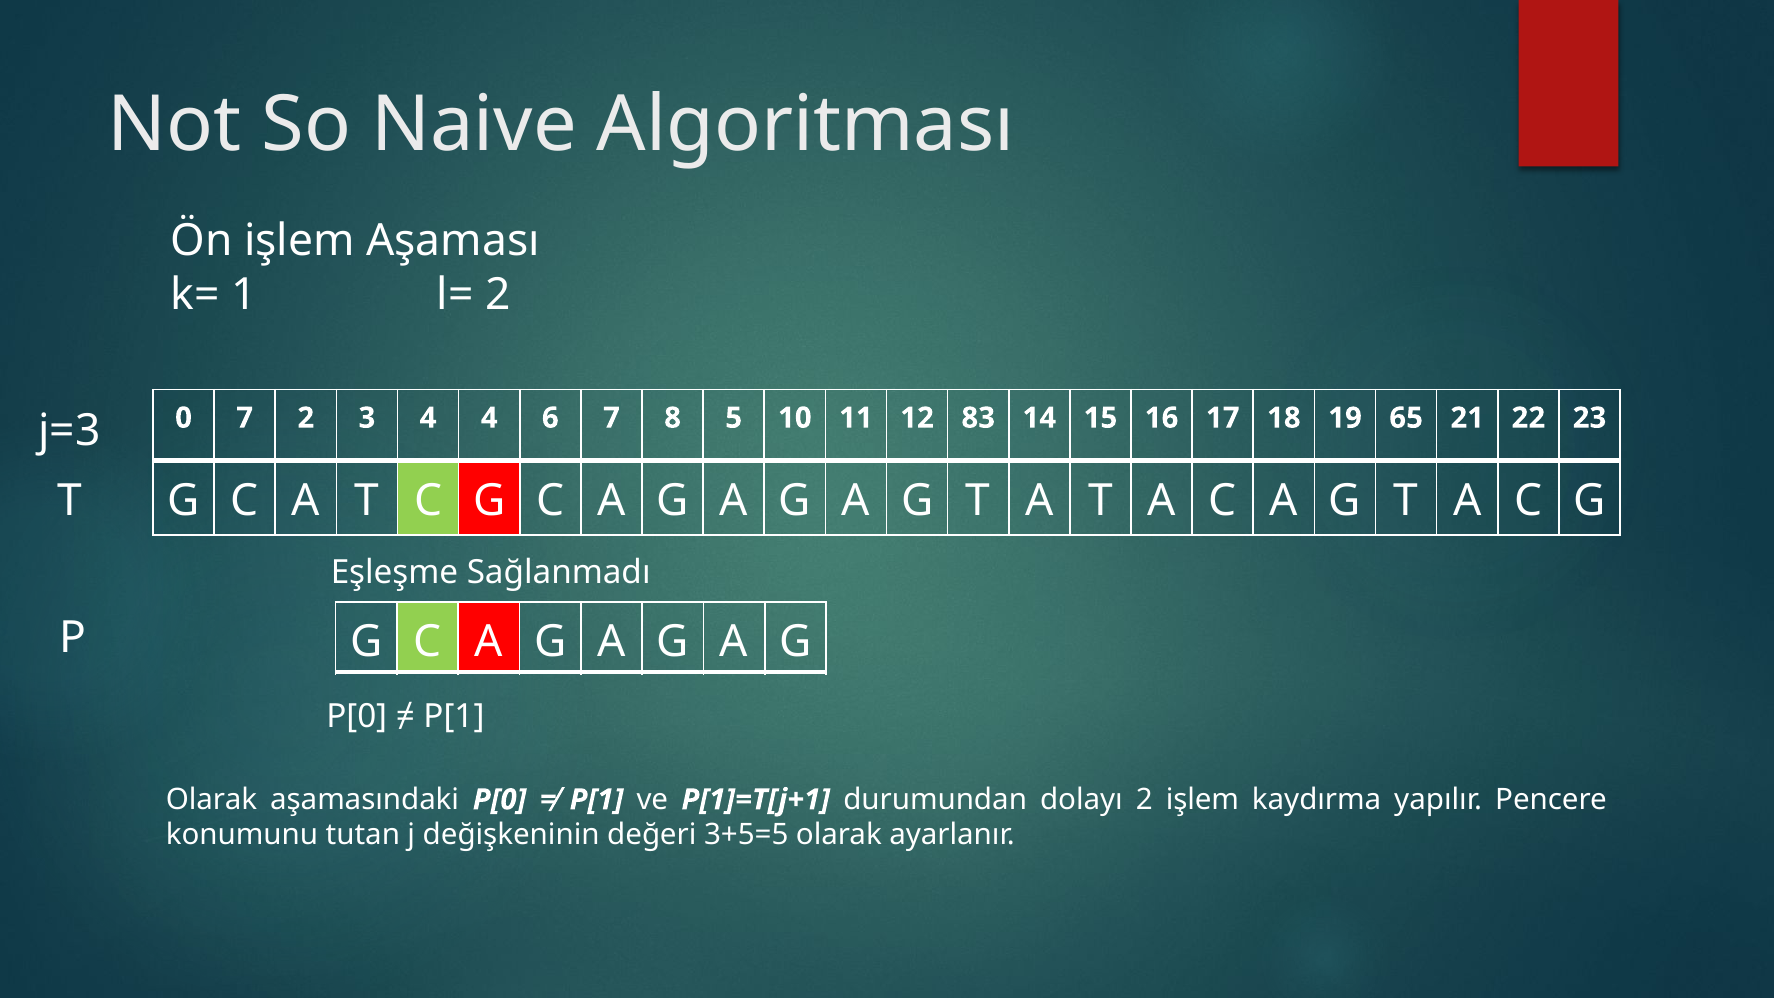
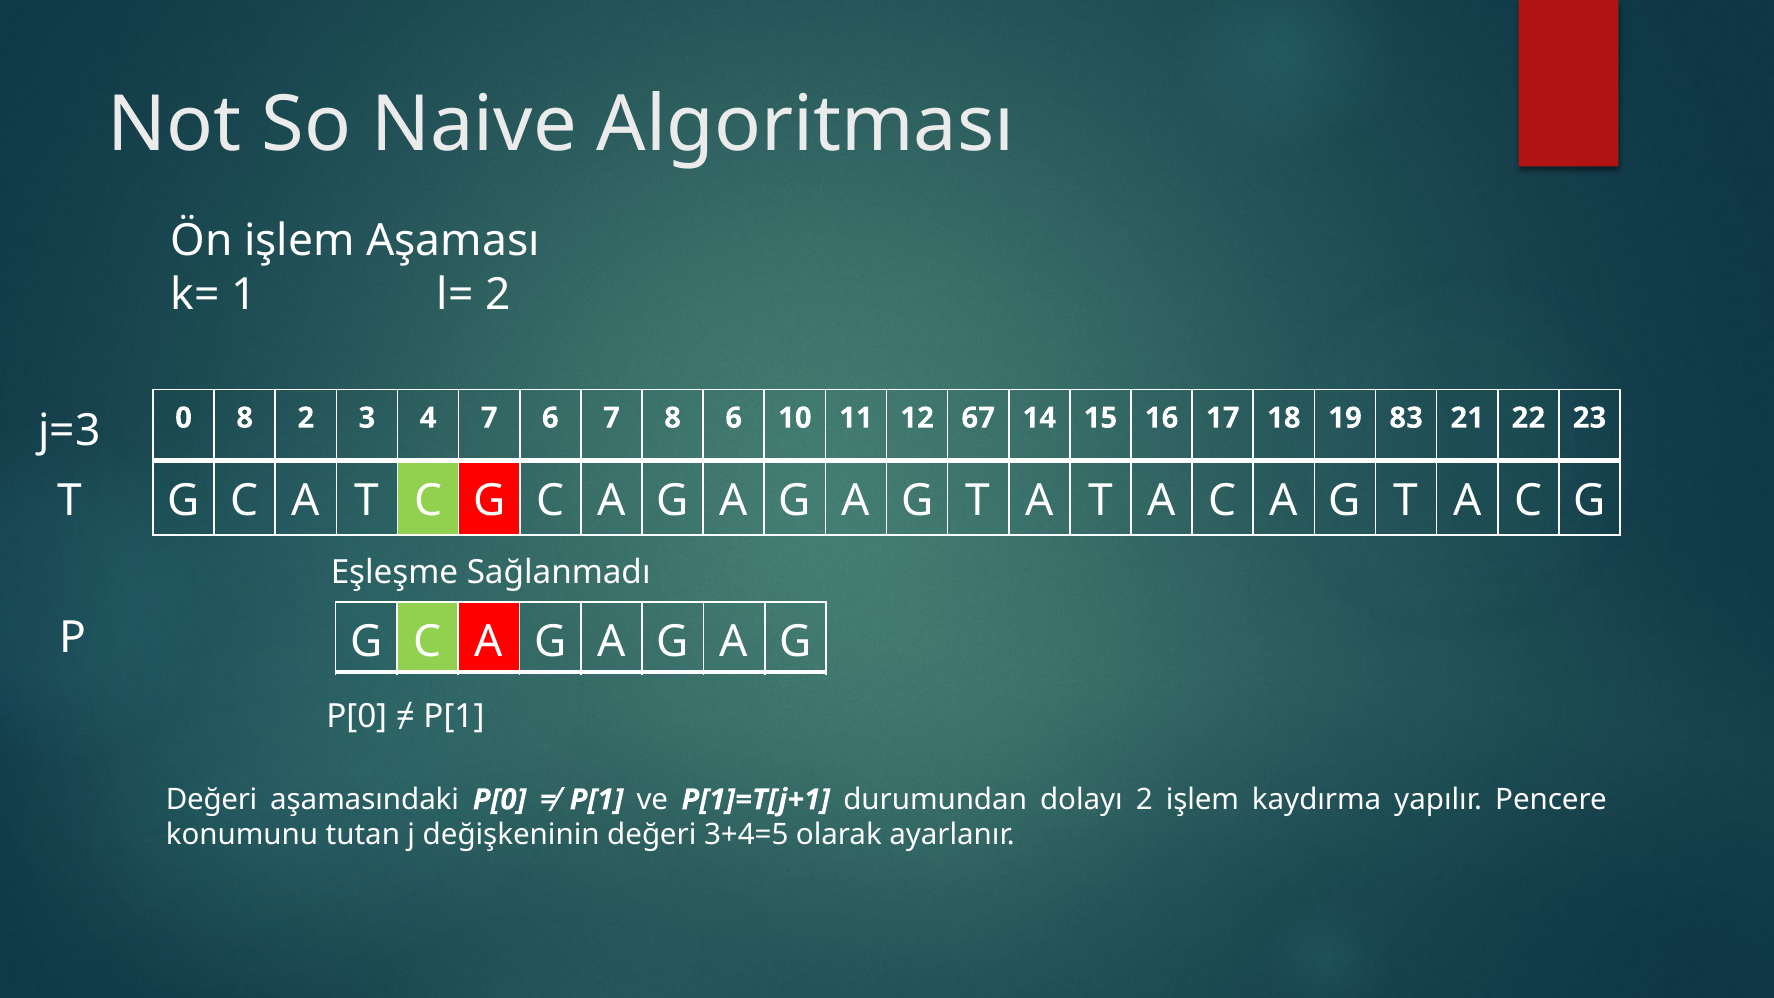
0 7: 7 -> 8 (245, 418)
4 4: 4 -> 7 (489, 418)
8 5: 5 -> 6 (734, 418)
83: 83 -> 67 (978, 418)
65: 65 -> 83 (1406, 418)
Olarak: Olarak -> Değeri (212, 800)
3+5=5: 3+5=5 -> 3+4=5 (746, 835)
